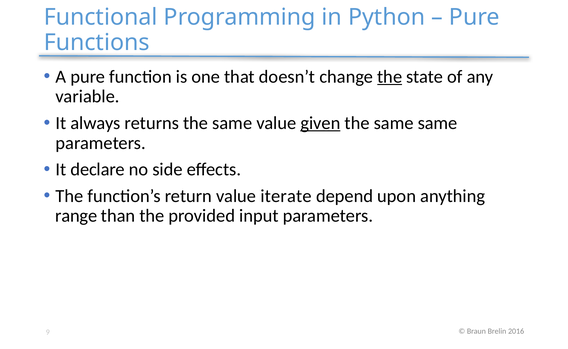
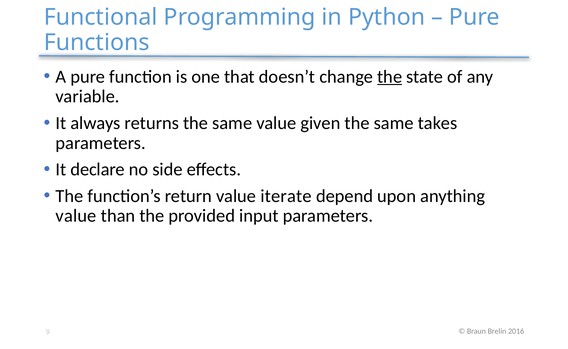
given underline: present -> none (320, 123)
same same: same -> takes (438, 123)
range: range -> value (76, 216)
